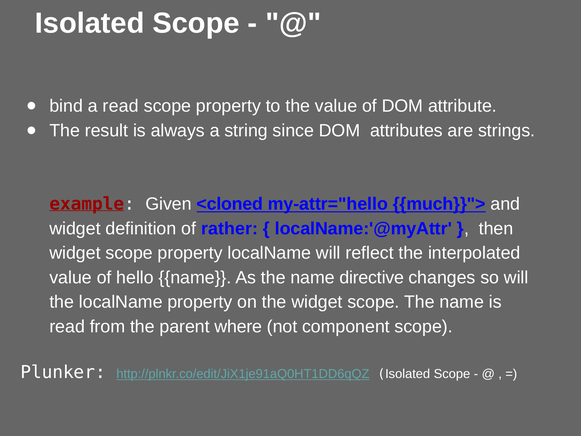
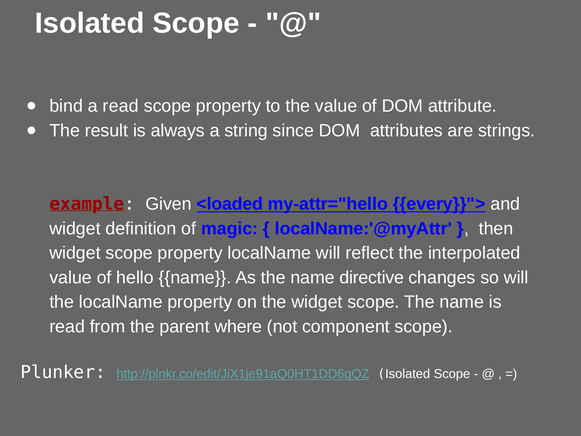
<cloned: <cloned -> <loaded (230, 204)
much}}">: much}}"> -> every}}"> (439, 204)
rather: rather -> magic (230, 228)
